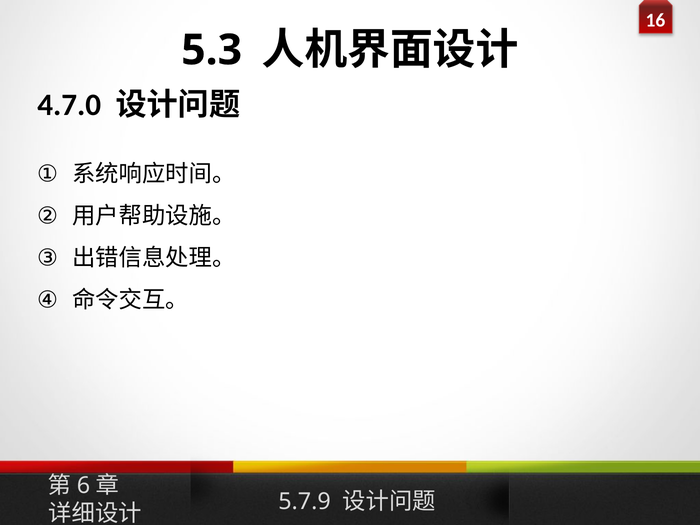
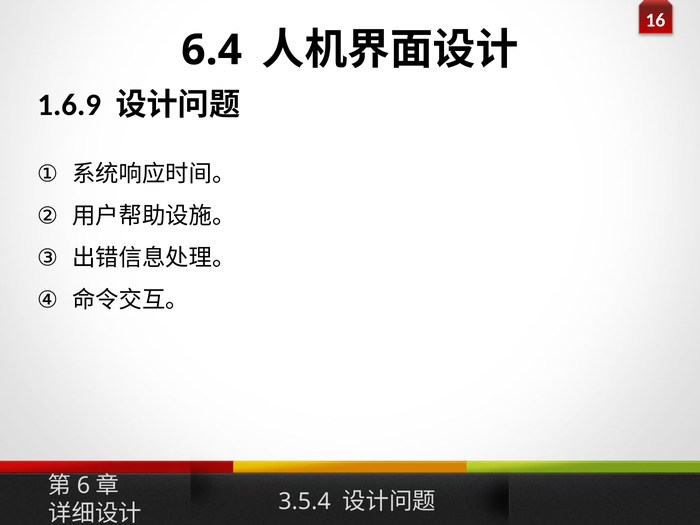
5.3: 5.3 -> 6.4 (212, 50)
4.7.0: 4.7.0 -> 1.6.9 (69, 105)
5.7.9: 5.7.9 -> 3.5.4 (305, 501)
